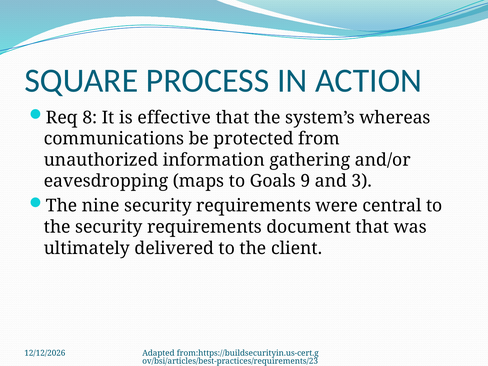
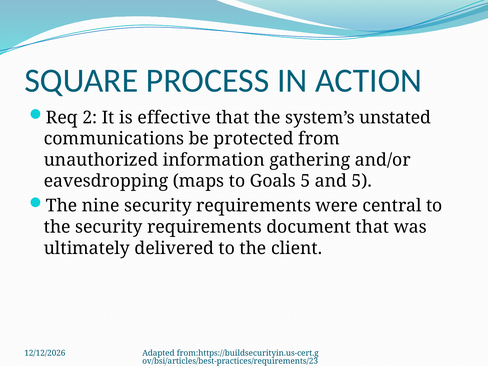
8: 8 -> 2 (90, 118)
whereas: whereas -> unstated (395, 118)
Goals 9: 9 -> 5 (305, 181)
and 3: 3 -> 5 (362, 181)
